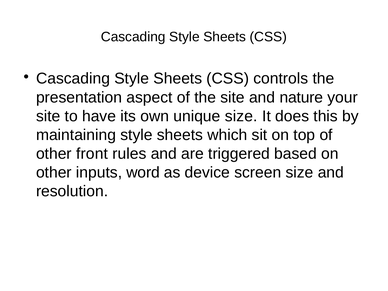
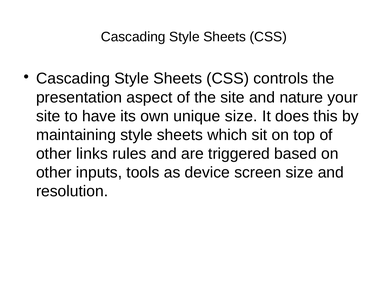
front: front -> links (92, 154)
word: word -> tools (143, 172)
